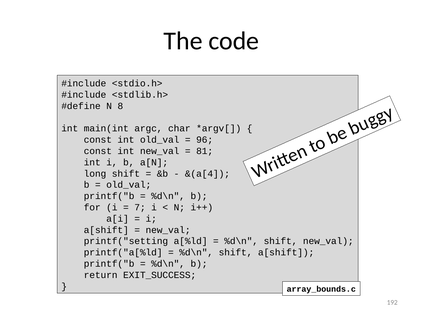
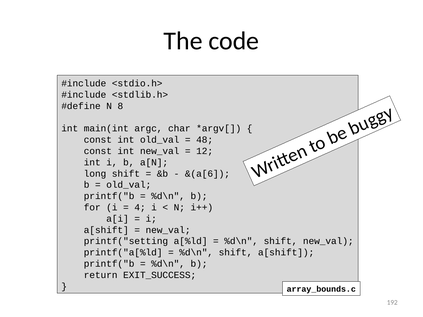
96: 96 -> 48 (205, 140)
81: 81 -> 12 (205, 151)
&(a[4: &(a[4 -> &(a[6 (207, 174)
7: 7 -> 4 (140, 208)
